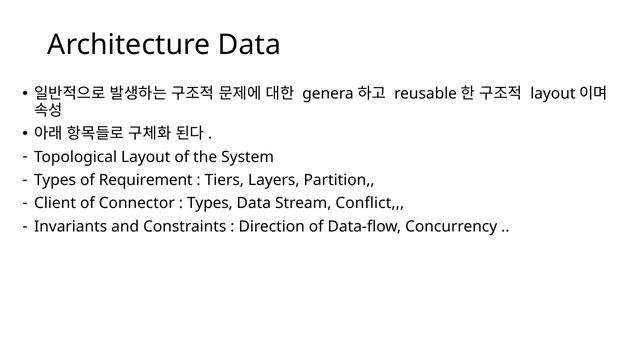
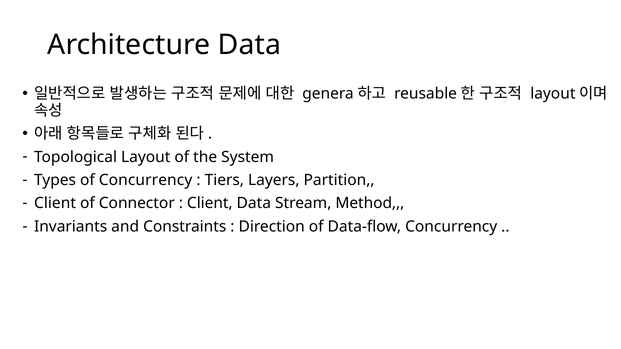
of Requirement: Requirement -> Concurrency (146, 180)
Types: Types -> Client (210, 203)
Conflict: Conflict -> Method (370, 203)
